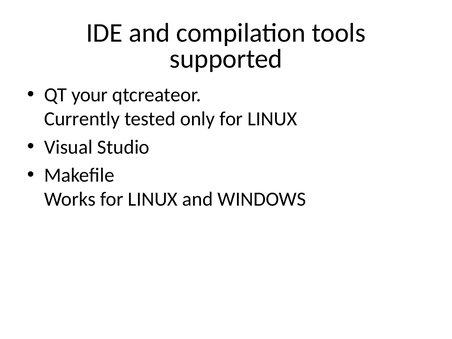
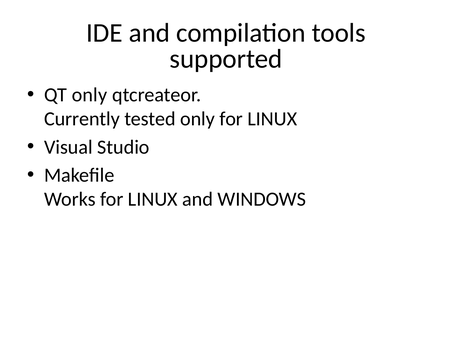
QT your: your -> only (89, 95)
